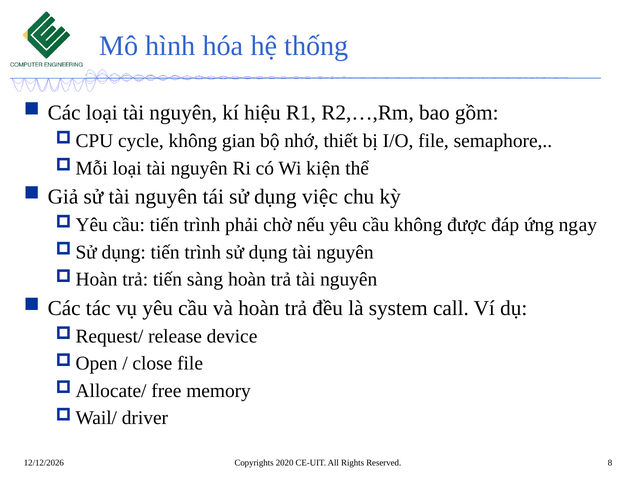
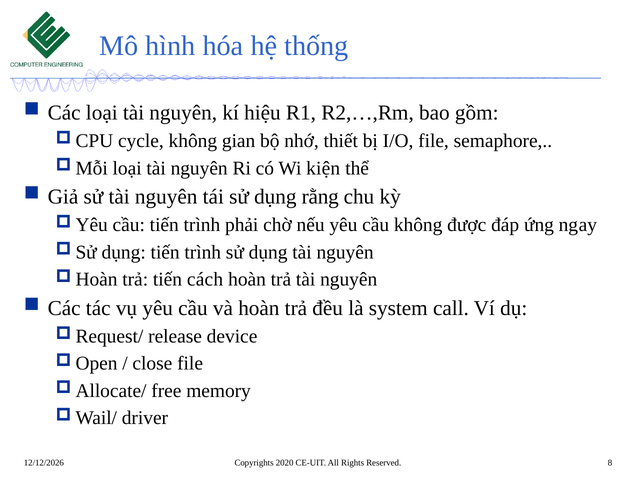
việc: việc -> rằng (320, 197)
sàng: sàng -> cách (205, 279)
